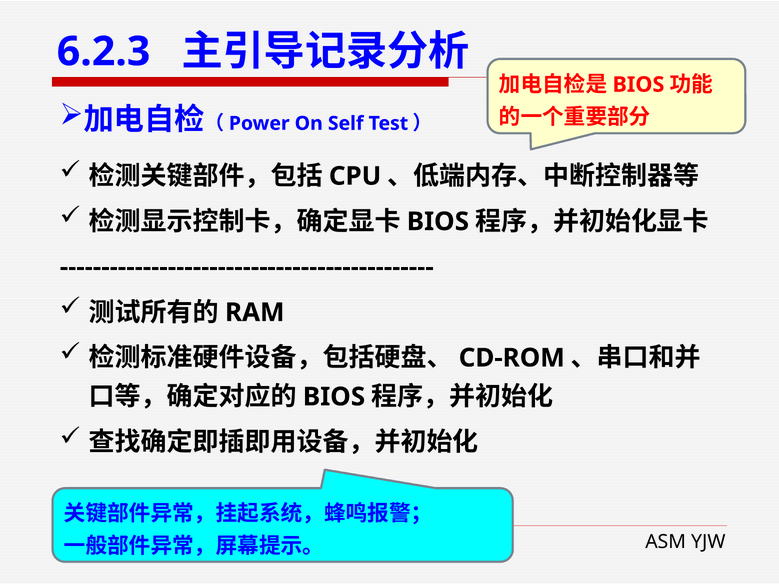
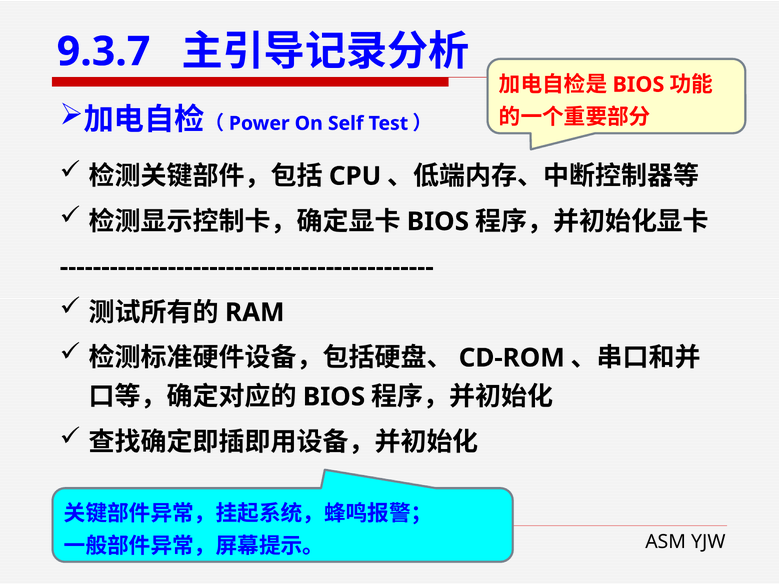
6.2.3: 6.2.3 -> 9.3.7 (104, 52)
